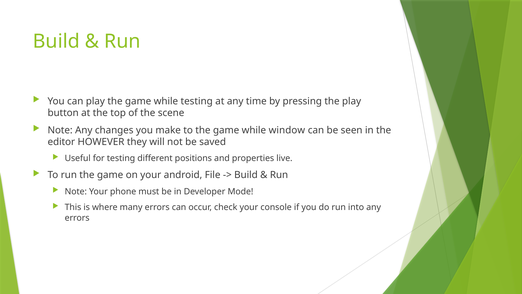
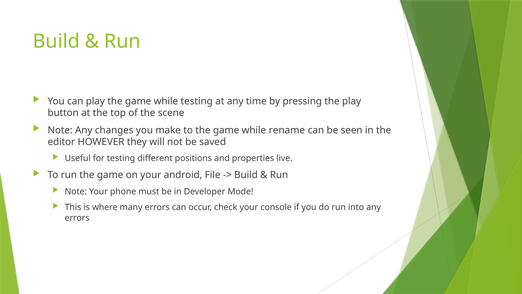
window: window -> rename (287, 130)
